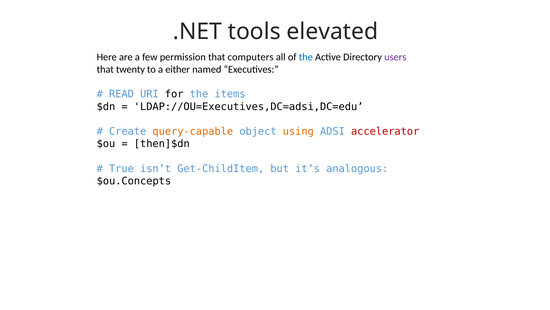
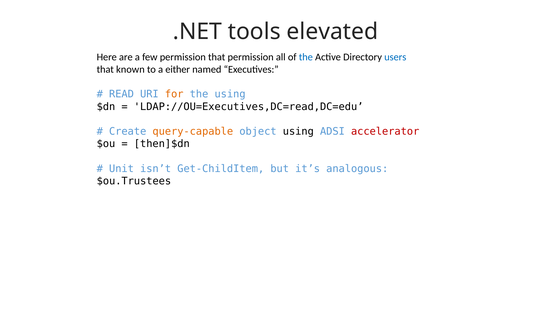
that computers: computers -> permission (251, 57)
users colour: purple -> blue (395, 57)
twenty: twenty -> known (130, 69)
for colour: black -> orange (174, 94)
the items: items -> using (230, 94)
LDAP://OU=Executives,DC=adsi,DC=edu: LDAP://OU=Executives,DC=adsi,DC=edu -> LDAP://OU=Executives,DC=read,DC=edu (249, 106)
using colour: orange -> black (298, 131)
True: True -> Unit (121, 168)
$ou.Concepts: $ou.Concepts -> $ou.Trustees (134, 181)
